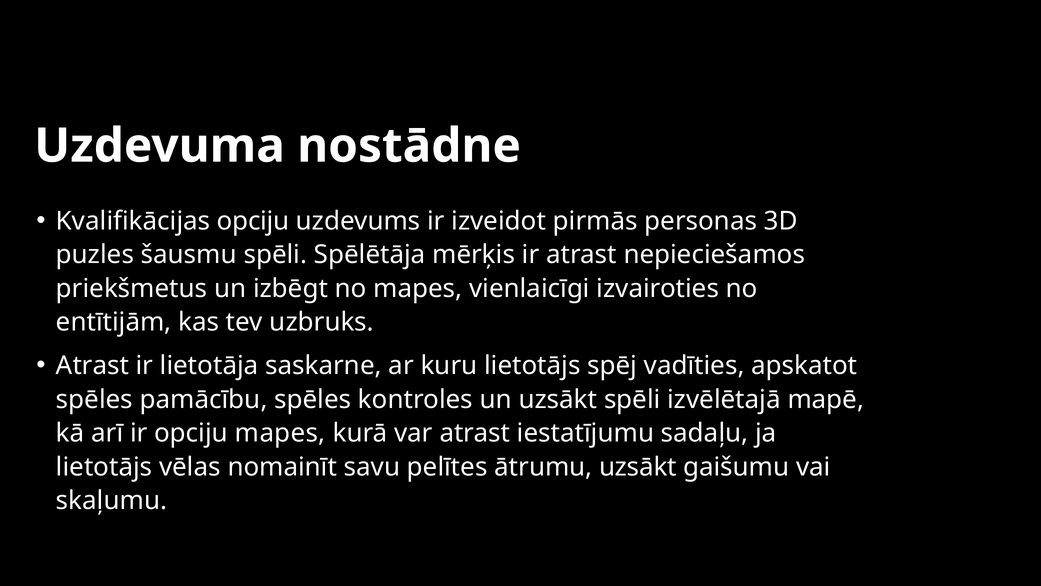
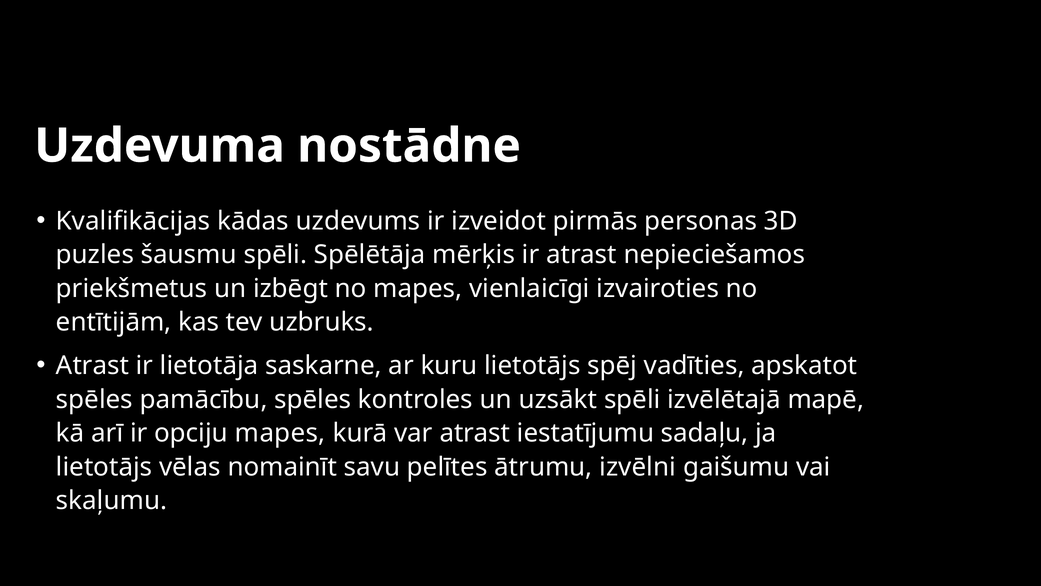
Kvalifikācijas opciju: opciju -> kādas (253, 221)
ātrumu uzsākt: uzsākt -> izvēlni (638, 467)
